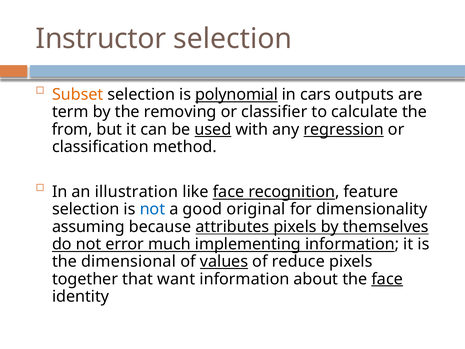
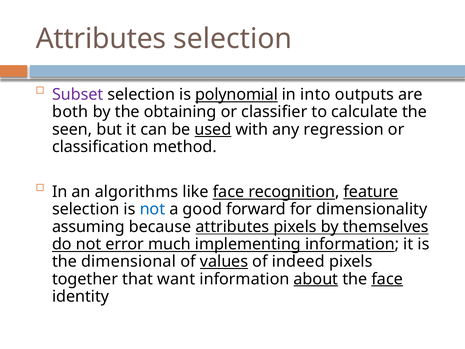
Instructor: Instructor -> Attributes (101, 39)
Subset colour: orange -> purple (78, 94)
cars: cars -> into (315, 94)
term: term -> both (70, 112)
removing: removing -> obtaining (180, 112)
from: from -> seen (72, 129)
regression underline: present -> none (344, 129)
illustration: illustration -> algorithms (137, 192)
feature underline: none -> present (371, 192)
original: original -> forward (256, 209)
reduce: reduce -> indeed (298, 261)
about underline: none -> present (316, 279)
